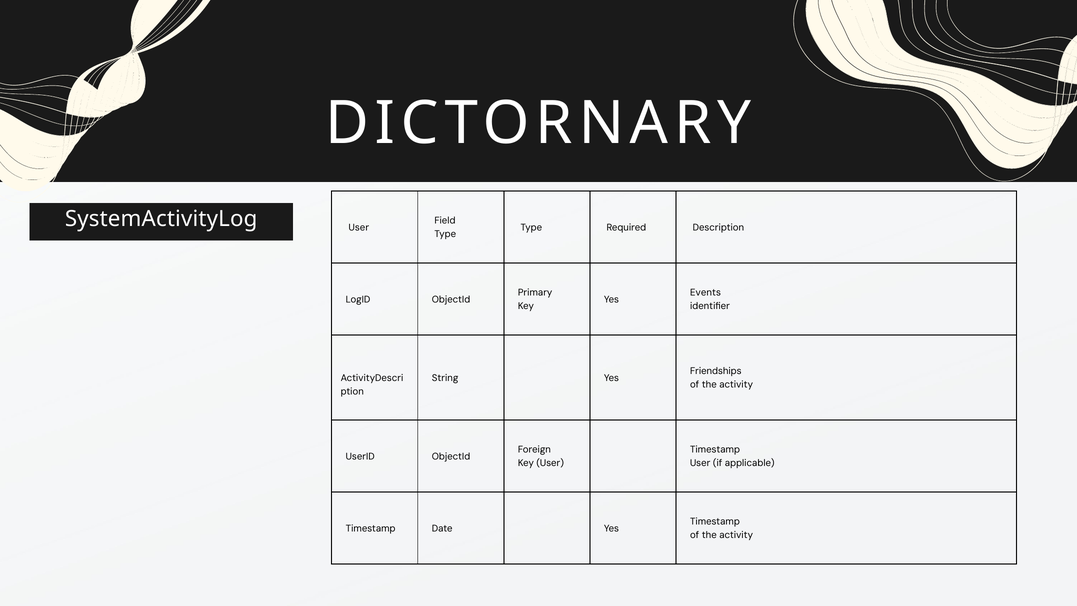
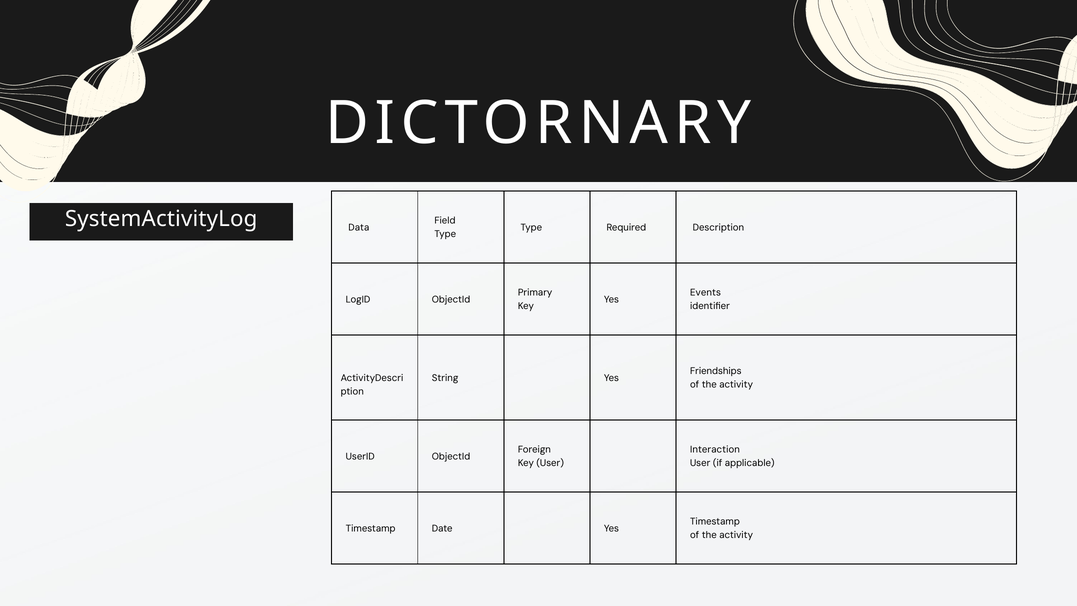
SystemActivityLog User: User -> Data (359, 227)
Timestamp: Timestamp -> Interaction (715, 450)
